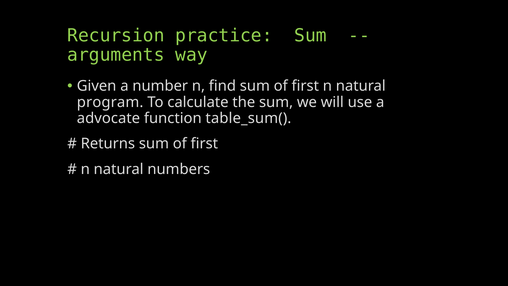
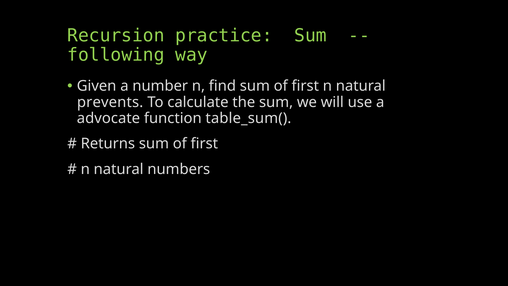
arguments: arguments -> following (116, 55)
program: program -> prevents (110, 102)
